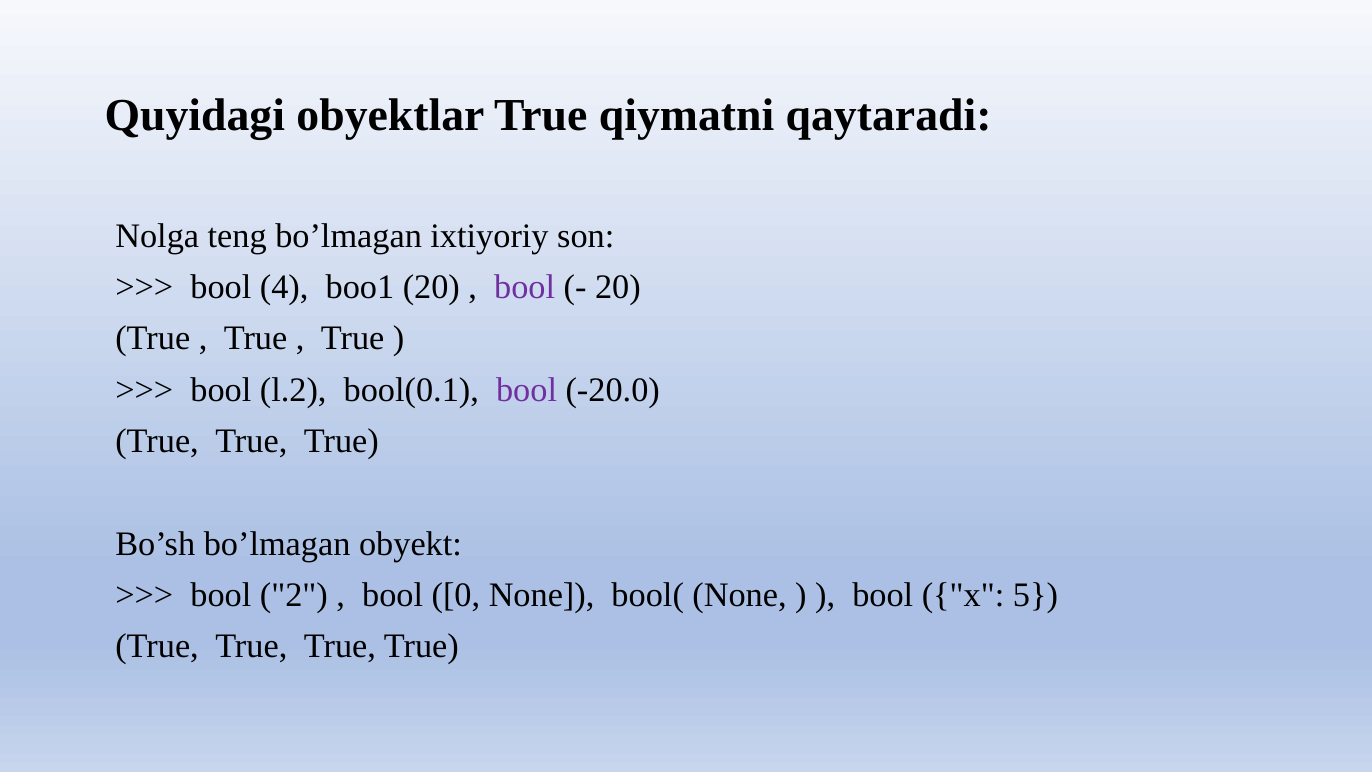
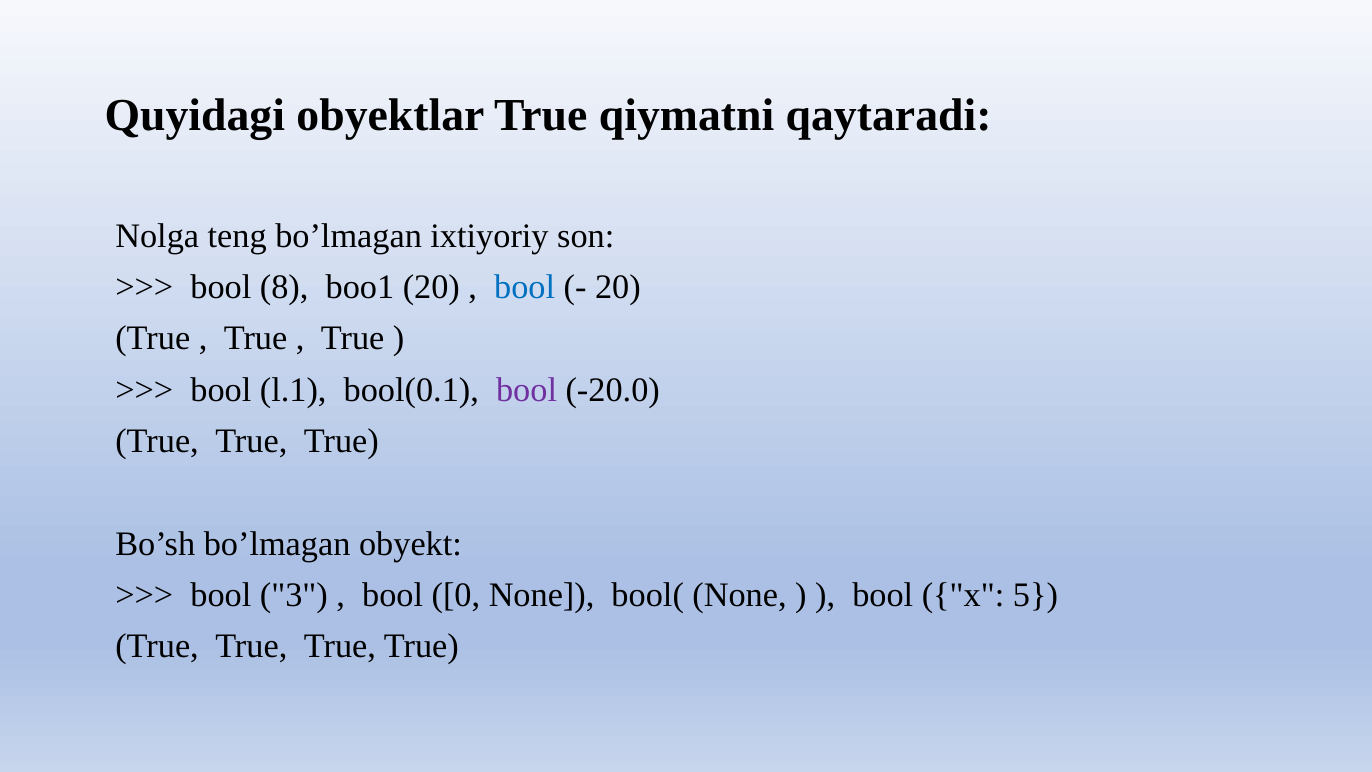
4: 4 -> 8 (284, 287)
bool colour: purple -> blue (525, 287)
l.2: l.2 -> l.1 (293, 390)
2: 2 -> 3 (294, 595)
